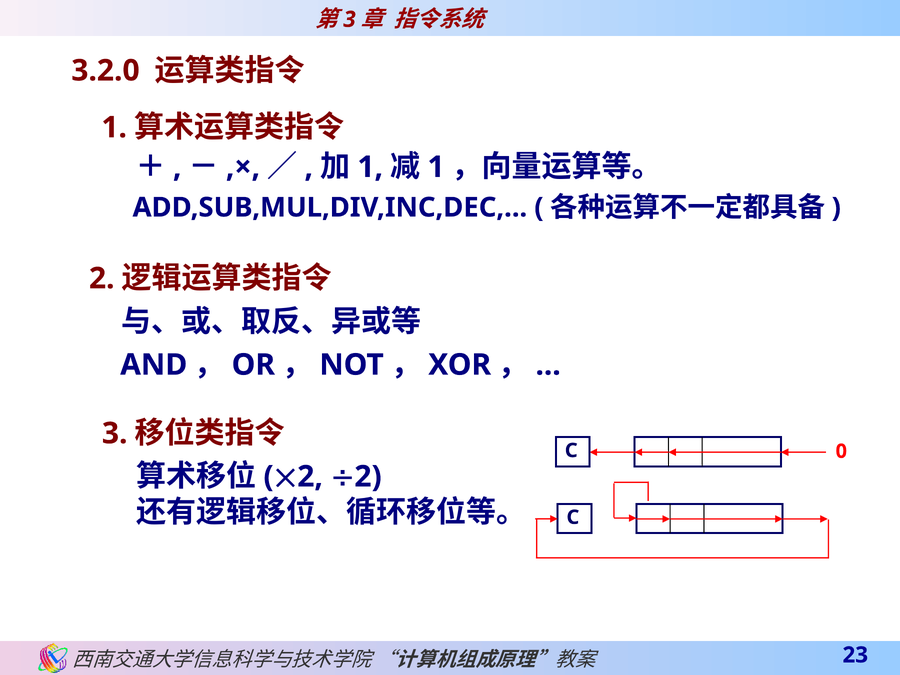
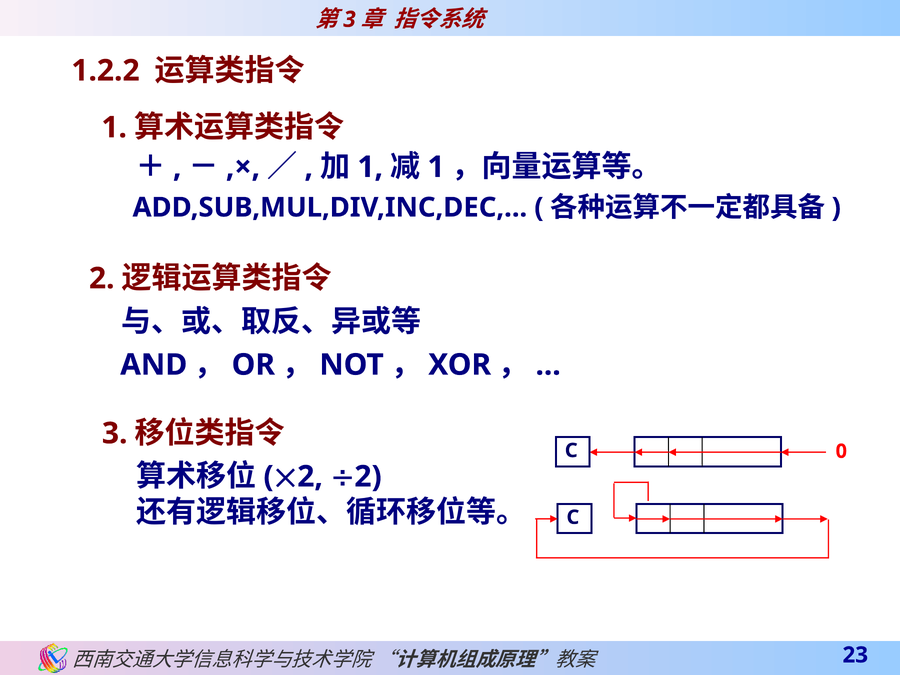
3.2.0: 3.2.0 -> 1.2.2 (105, 71)
